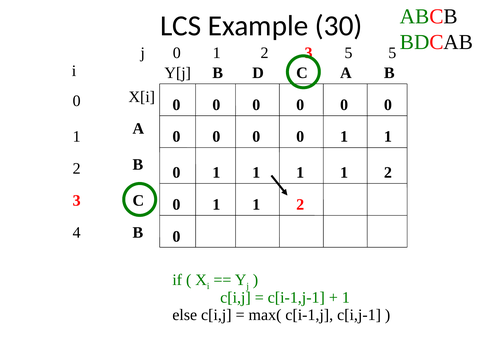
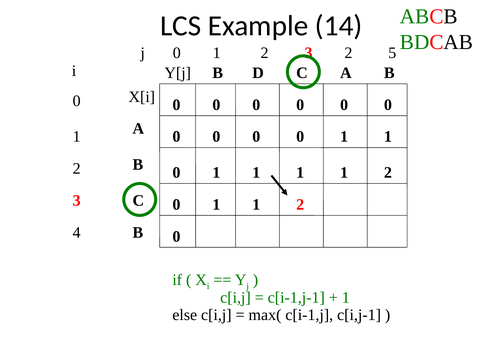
30: 30 -> 14 (339, 26)
5: 5 -> 2 (348, 53)
